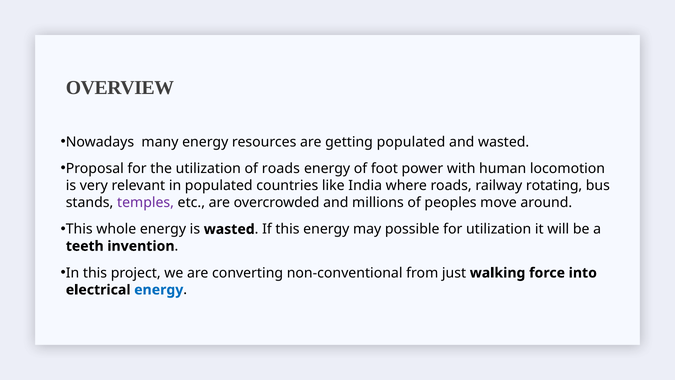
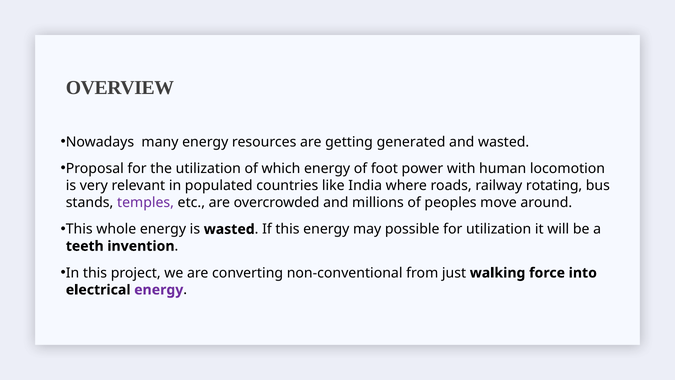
getting populated: populated -> generated (411, 142)
of roads: roads -> which (281, 168)
energy colour: blue -> purple (159, 290)
